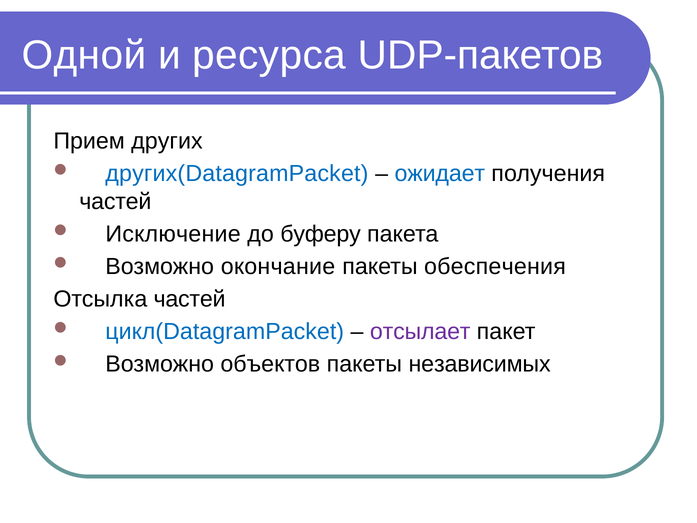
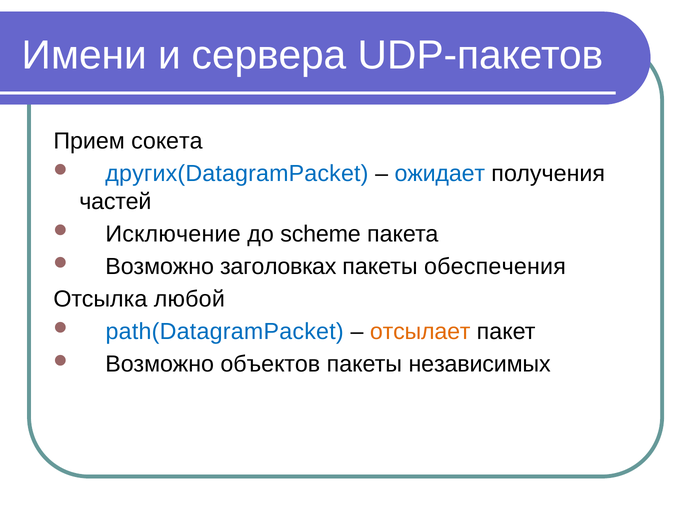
Одной: Одной -> Имени (84, 55)
ресурса: ресурса -> сервера (269, 55)
других: других -> сокета (167, 141)
буферу: буферу -> scheme (321, 234)
окончание: окончание -> заголовках (278, 266)
Отсылка частей: частей -> любой (189, 299)
цикл(DatagramPacket: цикл(DatagramPacket -> path(DatagramPacket (225, 332)
отсылает colour: purple -> orange (420, 332)
